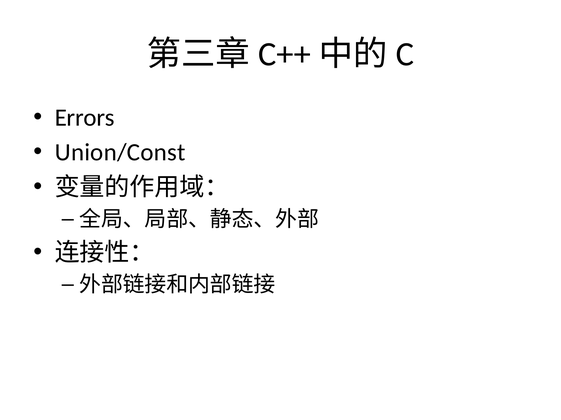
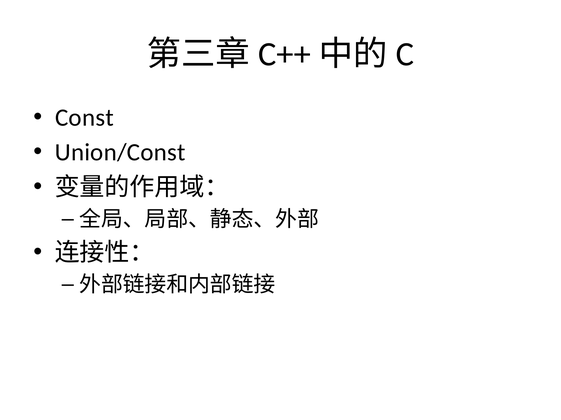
Errors: Errors -> Const (84, 118)
